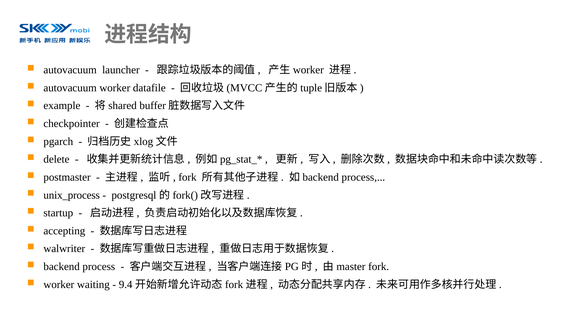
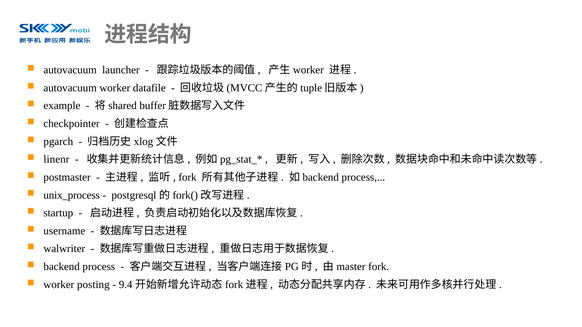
delete: delete -> linenr (56, 160)
accepting: accepting -> username (64, 231)
waiting: waiting -> posting (93, 285)
